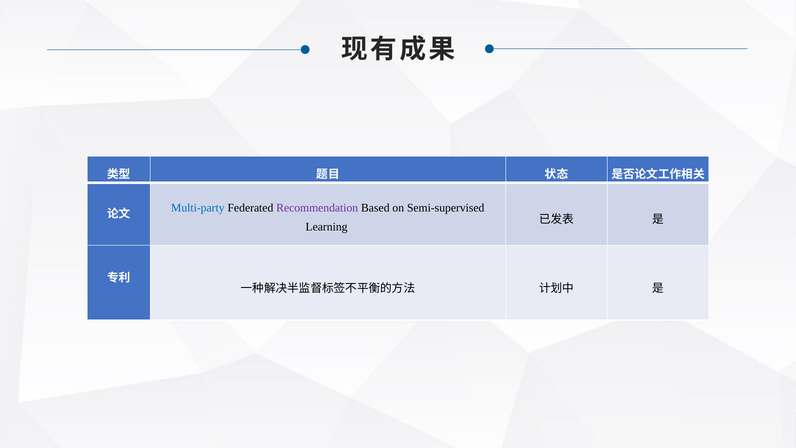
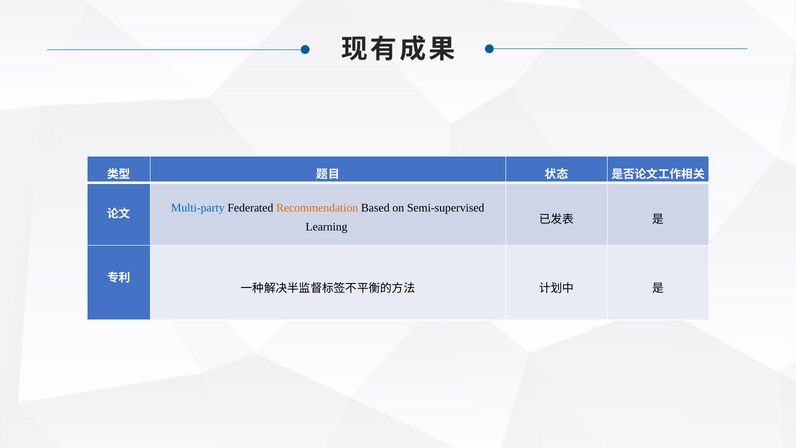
Recommendation colour: purple -> orange (317, 208)
